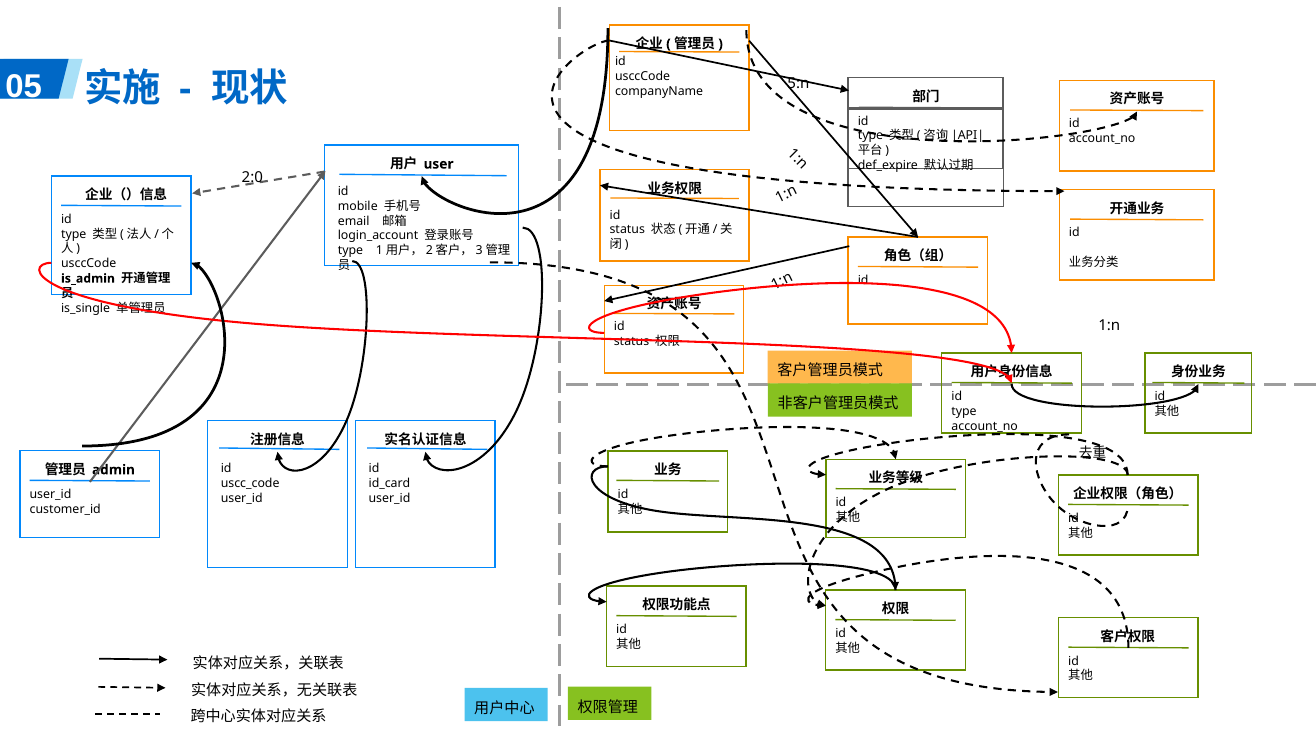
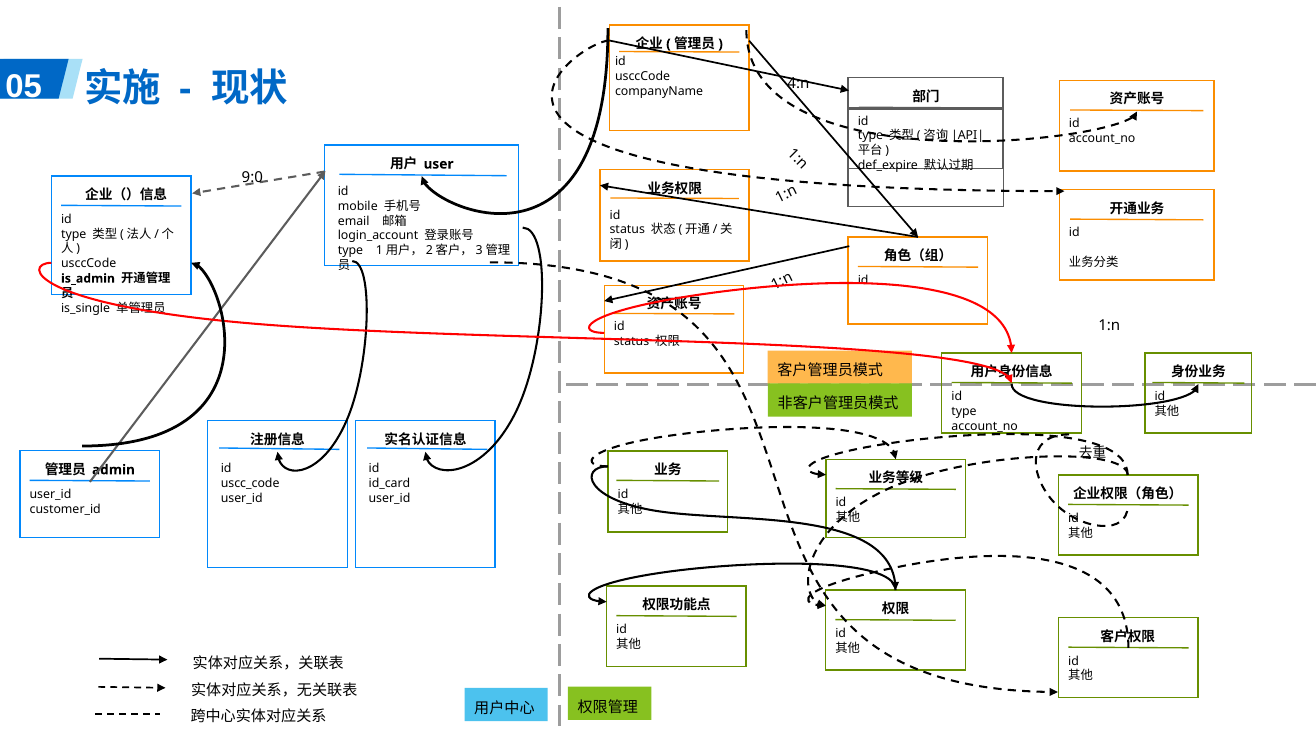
5:n: 5:n -> 4:n (798, 83)
2:0: 2:0 -> 9:0 (252, 177)
